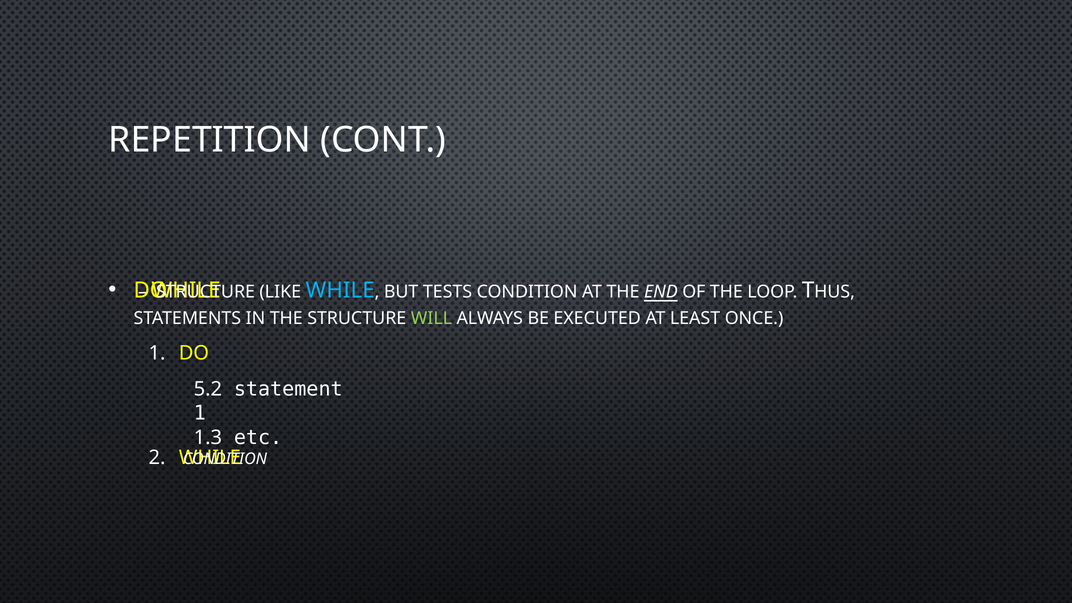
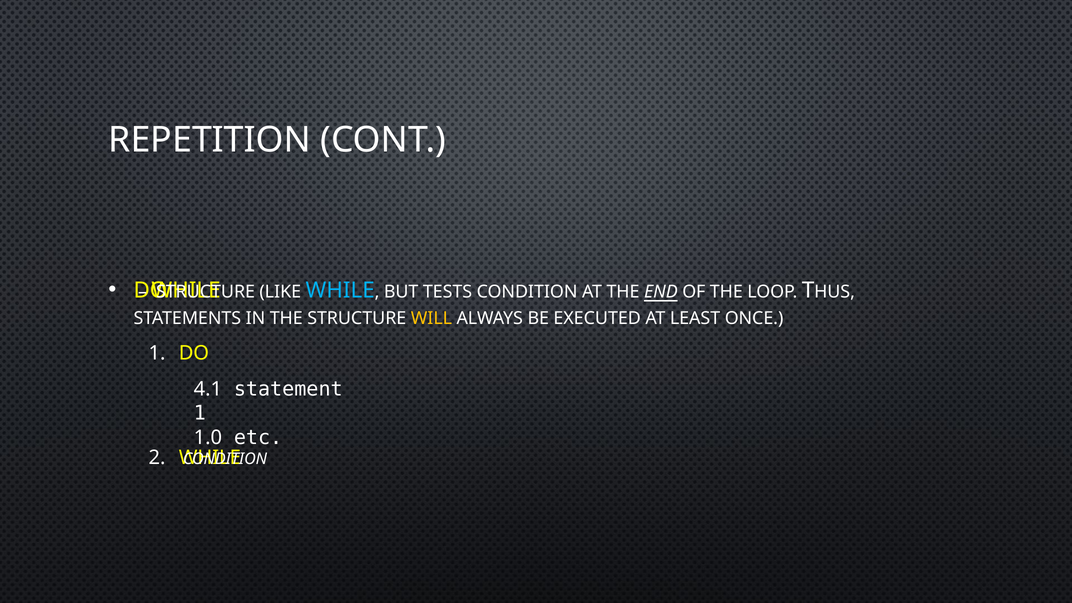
WILL colour: light green -> yellow (431, 319)
5.2: 5.2 -> 4.1 (208, 389)
1.3: 1.3 -> 1.0 (208, 437)
